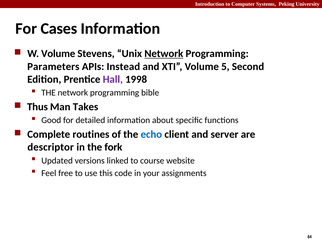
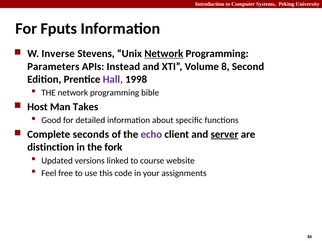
Cases: Cases -> Fputs (59, 29)
W Volume: Volume -> Inverse (58, 54)
5: 5 -> 8 (225, 67)
Thus: Thus -> Host (37, 107)
routines: routines -> seconds (91, 135)
echo colour: blue -> purple (151, 135)
server underline: none -> present (225, 135)
descriptor: descriptor -> distinction (51, 147)
